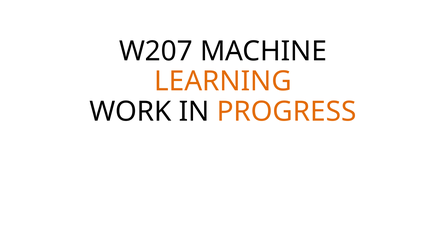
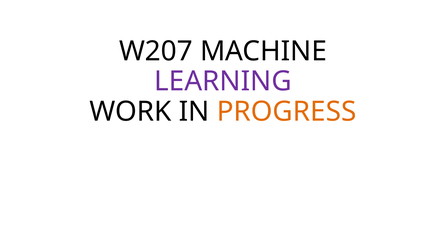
LEARNING colour: orange -> purple (223, 81)
